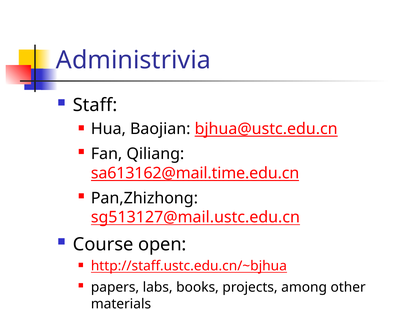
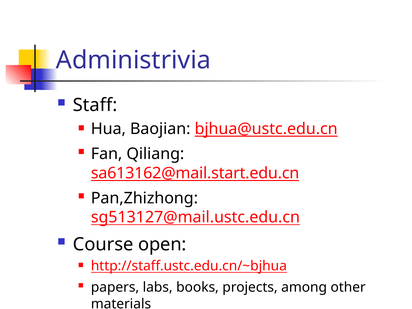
sa613162@mail.time.edu.cn: sa613162@mail.time.edu.cn -> sa613162@mail.start.edu.cn (195, 173)
